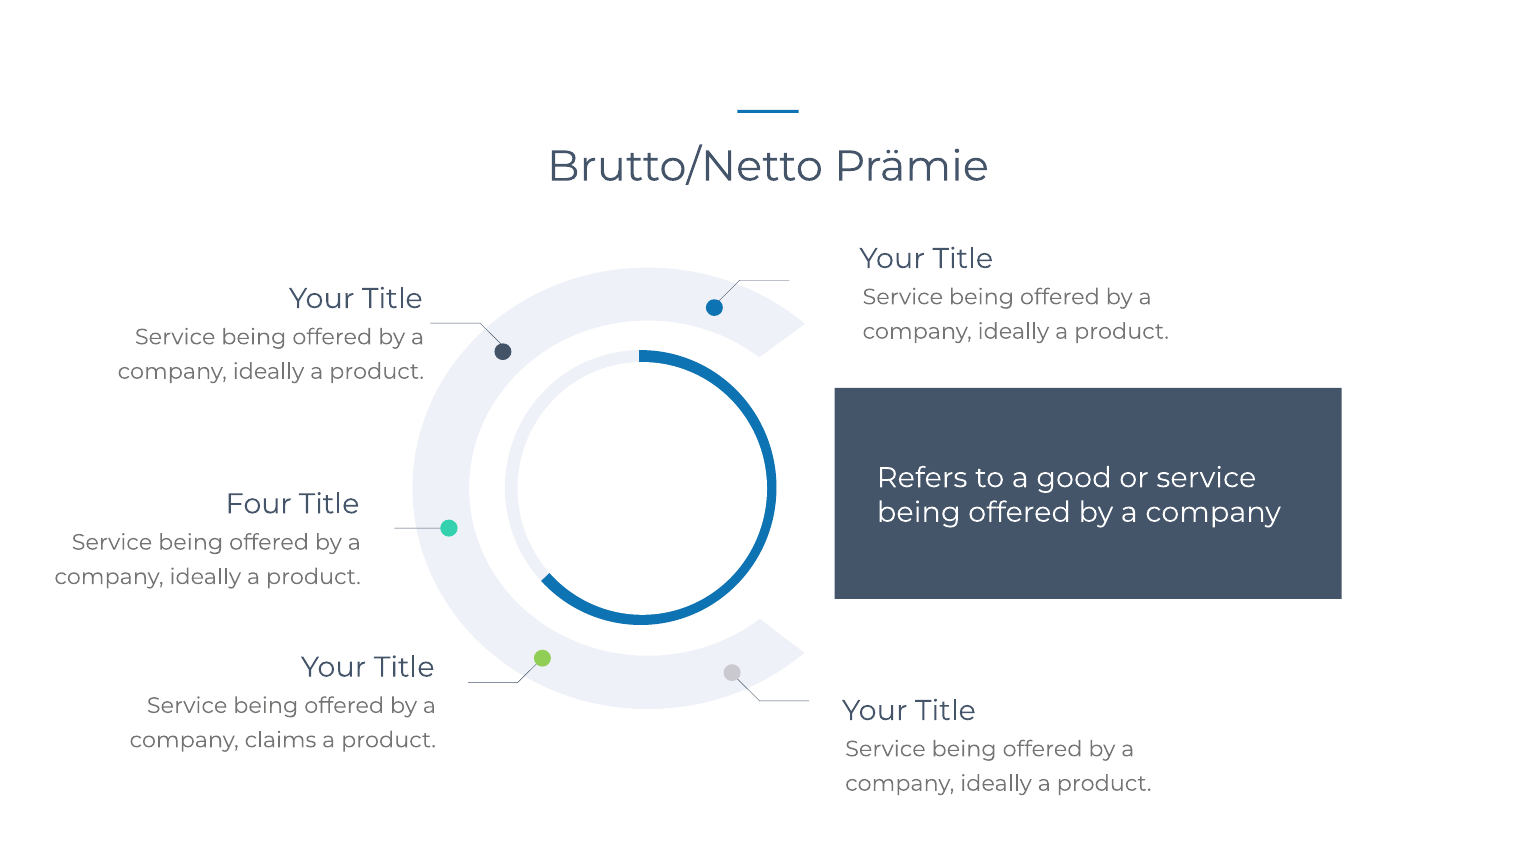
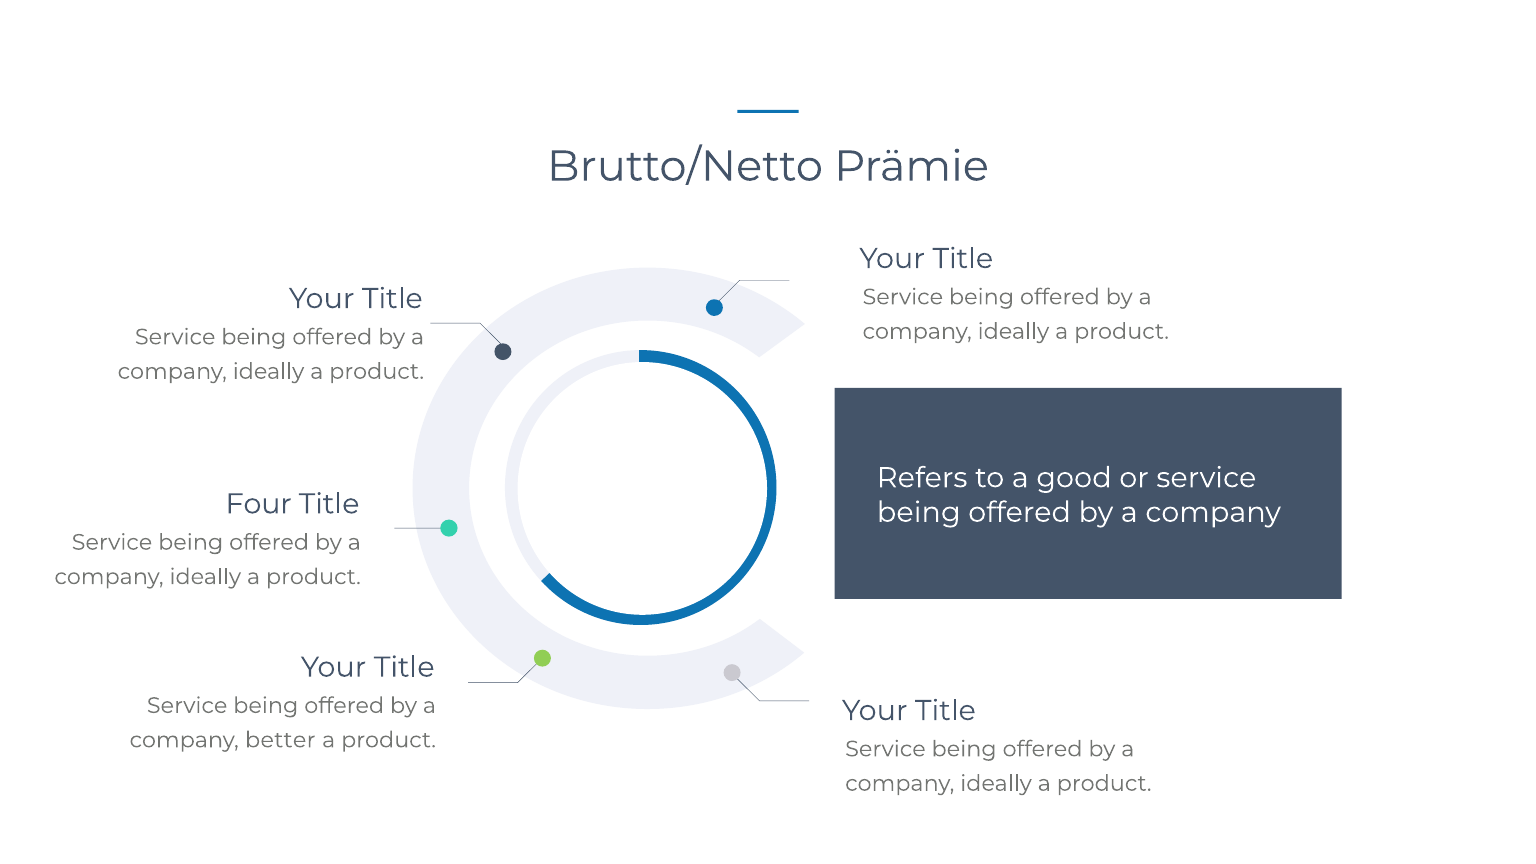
claims: claims -> better (280, 740)
